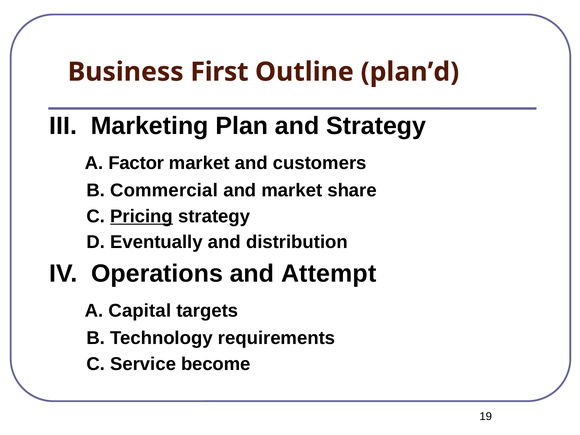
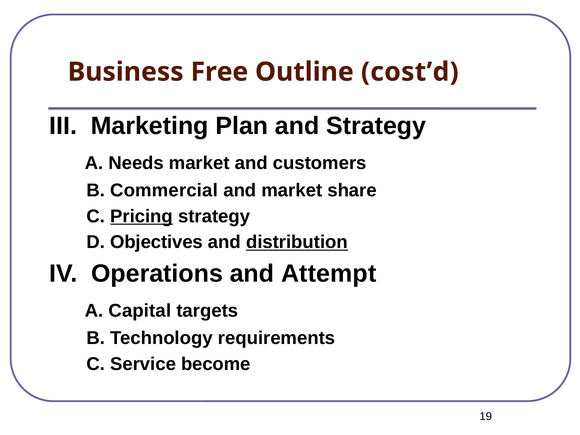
First: First -> Free (219, 72)
plan’d: plan’d -> cost’d (410, 72)
Factor: Factor -> Needs (136, 163)
Eventually: Eventually -> Objectives (156, 242)
distribution underline: none -> present (297, 242)
